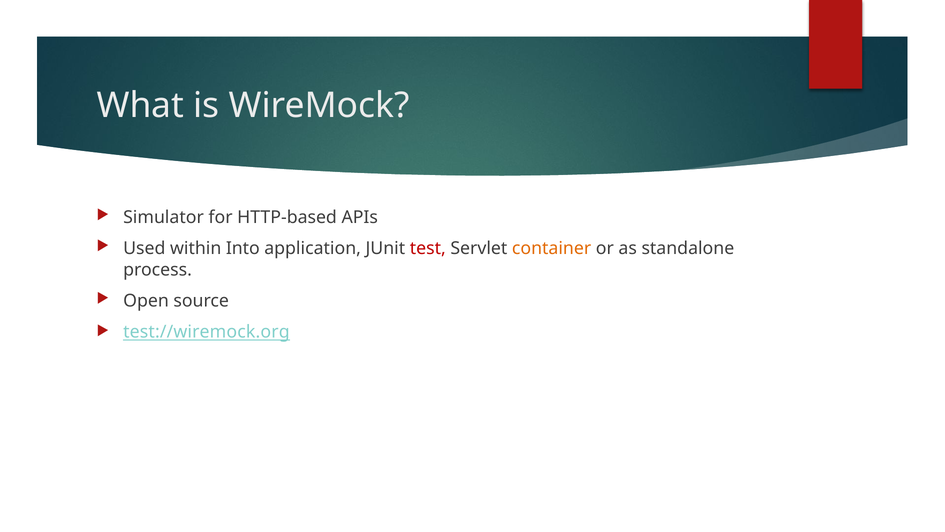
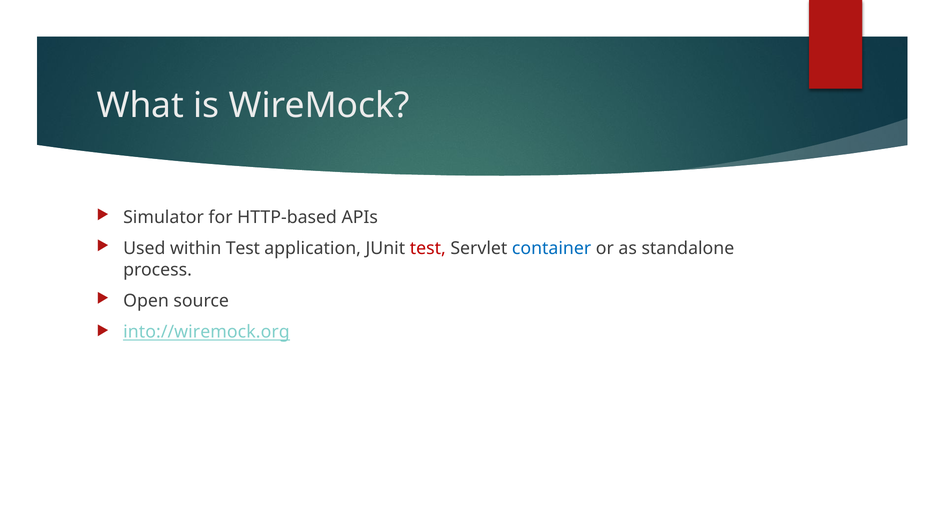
within Into: Into -> Test (243, 248)
container colour: orange -> blue (552, 248)
test://wiremock.org: test://wiremock.org -> into://wiremock.org (206, 332)
